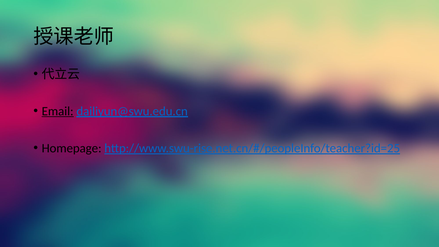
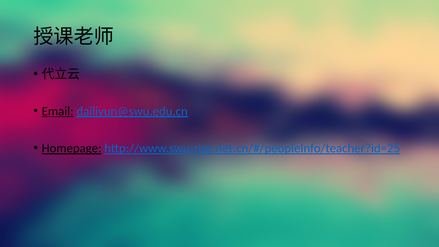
Homepage underline: none -> present (72, 148)
